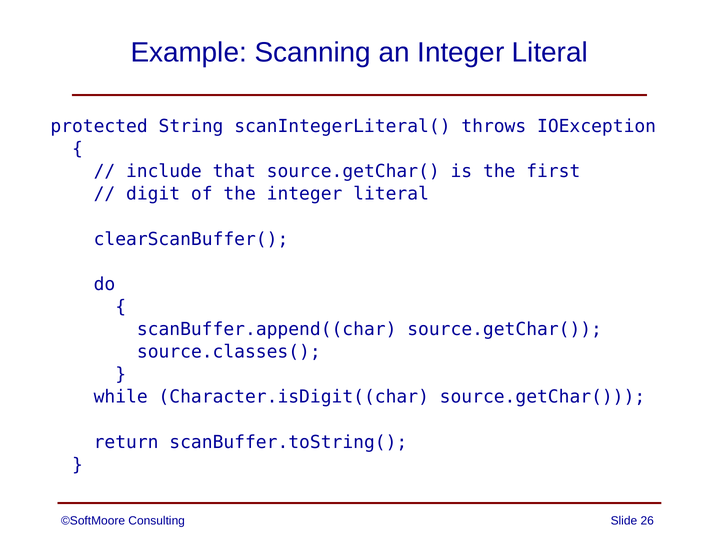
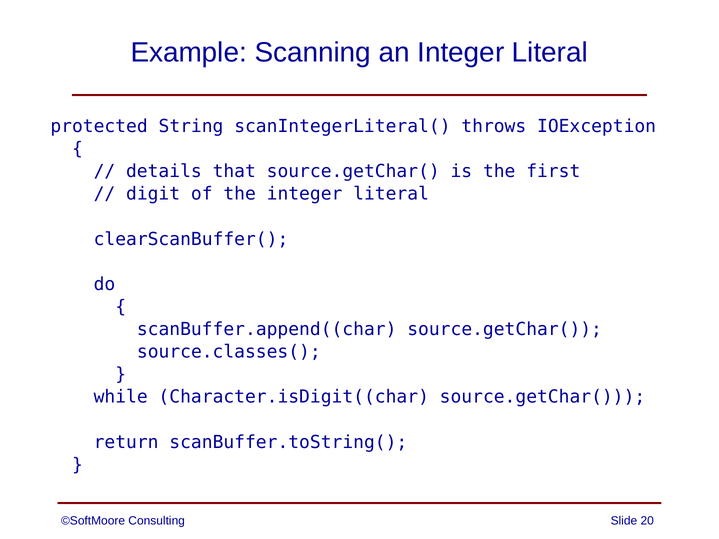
include: include -> details (164, 172)
26: 26 -> 20 (647, 521)
